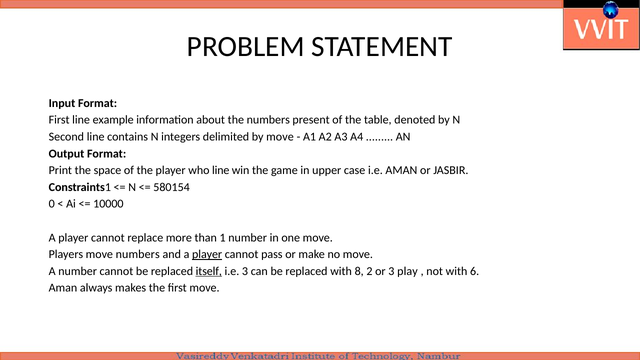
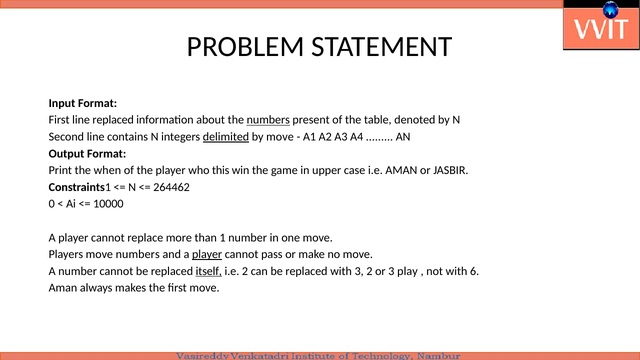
line example: example -> replaced (113, 120)
numbers underline: none -> present (268, 120)
delimited underline: none -> present (226, 137)
space: space -> when (107, 170)
who line: line -> this (221, 170)
580154: 580154 -> 264462 (172, 187)
i.e 3: 3 -> 2 (245, 271)
with 8: 8 -> 3 (359, 271)
